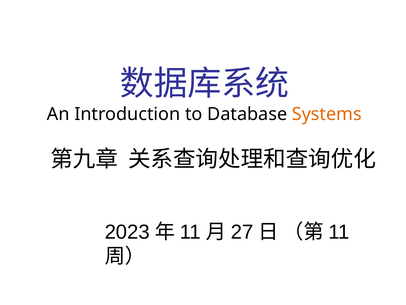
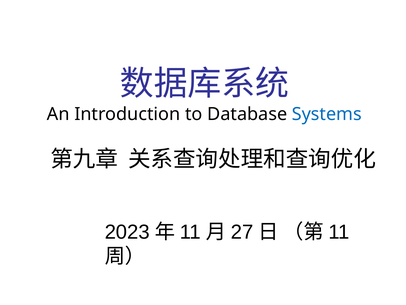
Systems colour: orange -> blue (327, 114)
